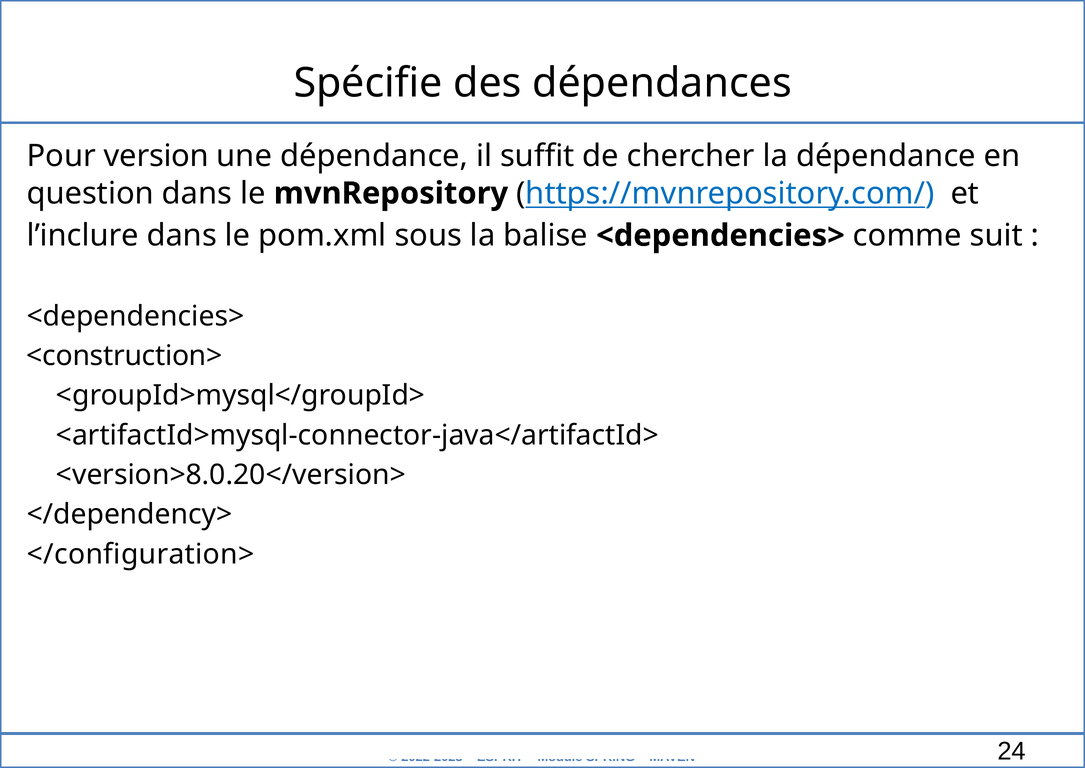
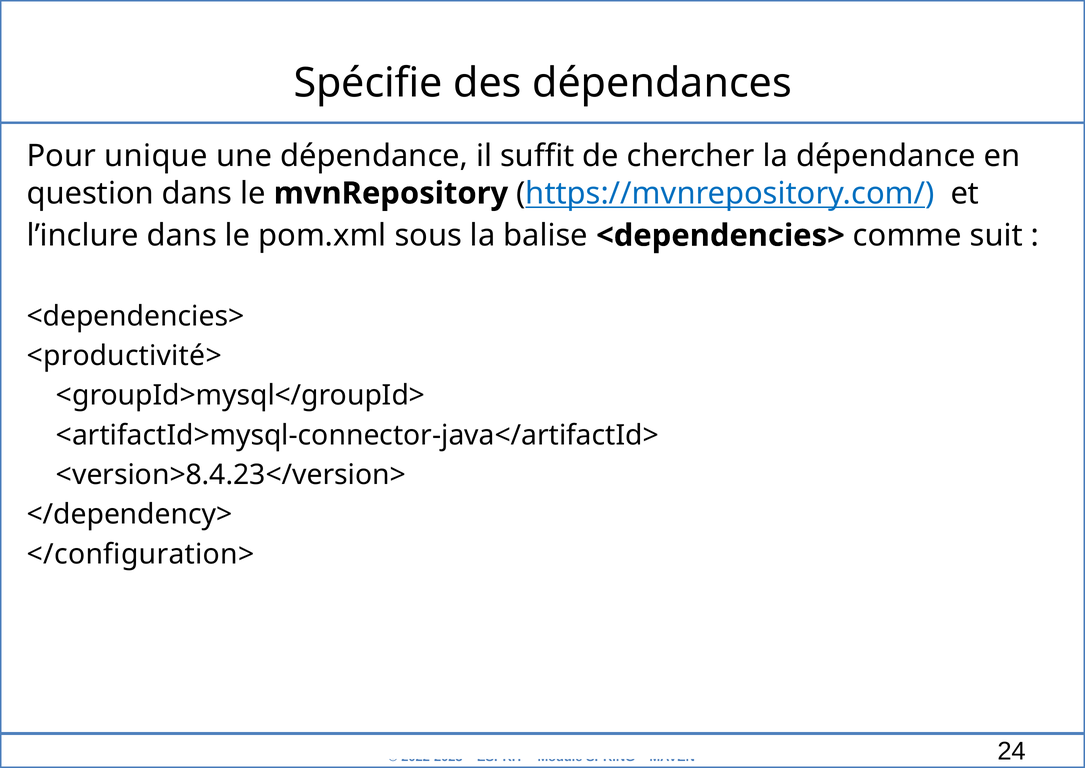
version: version -> unique (156, 156)
<construction>: <construction> -> <productivité> (124, 356)
<version>8.0.20</version>: <version>8.0.20</version> -> <version>8.4.23</version> (231, 475)
